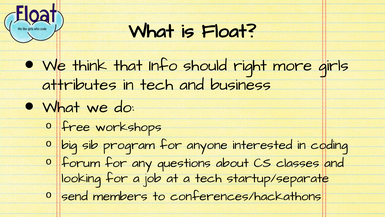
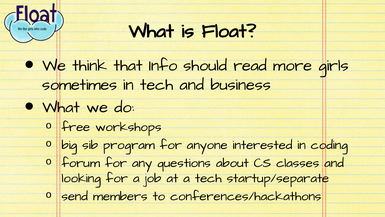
right: right -> read (250, 65)
attributes: attributes -> sometimes (80, 84)
